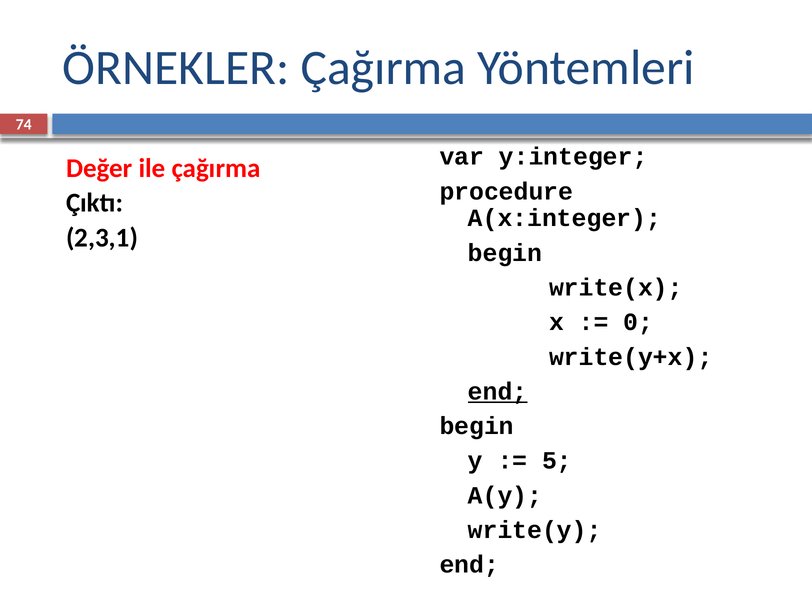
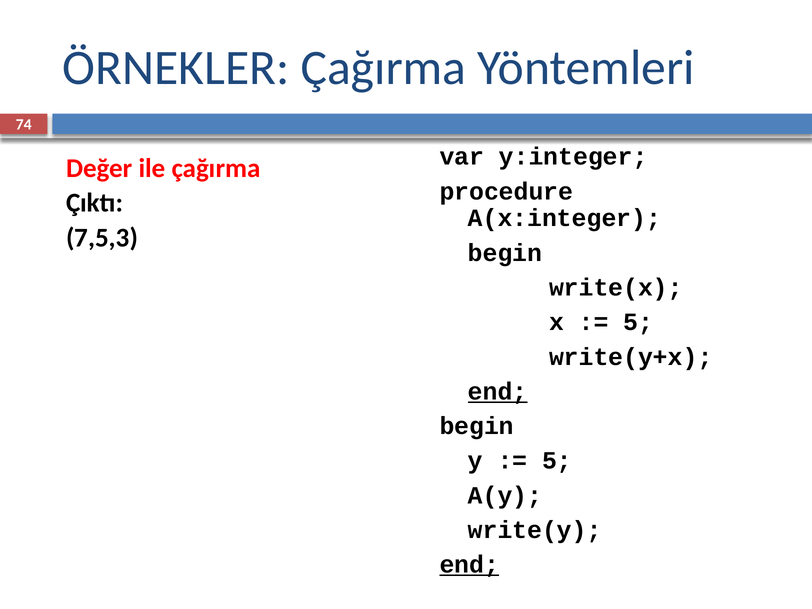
2,3,1: 2,3,1 -> 7,5,3 (102, 238)
0: 0 -> 5 (638, 322)
end underline: none -> present (469, 565)
